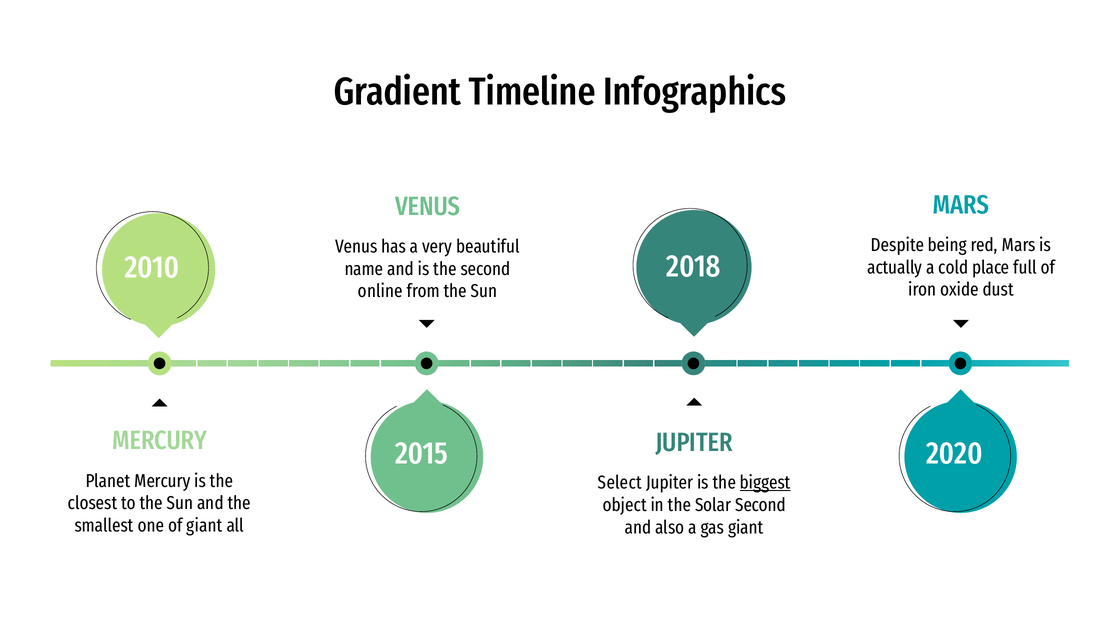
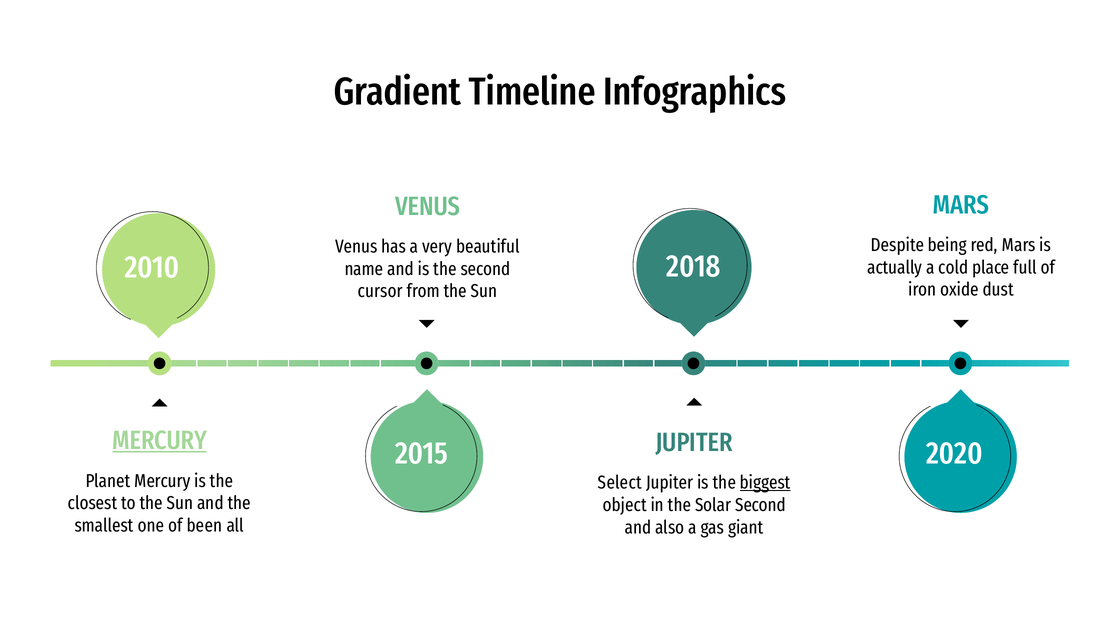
online: online -> cursor (380, 291)
MERCURY underline: none -> present (160, 440)
of giant: giant -> been (204, 526)
